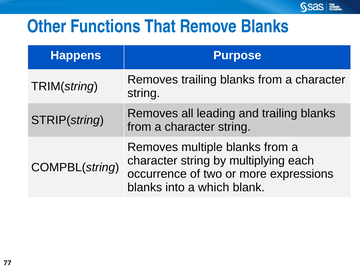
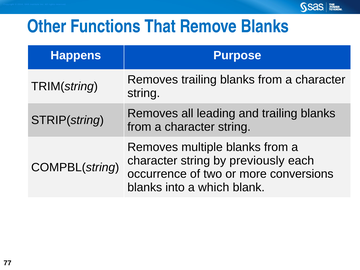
multiplying: multiplying -> previously (257, 161)
expressions: expressions -> conversions (302, 174)
